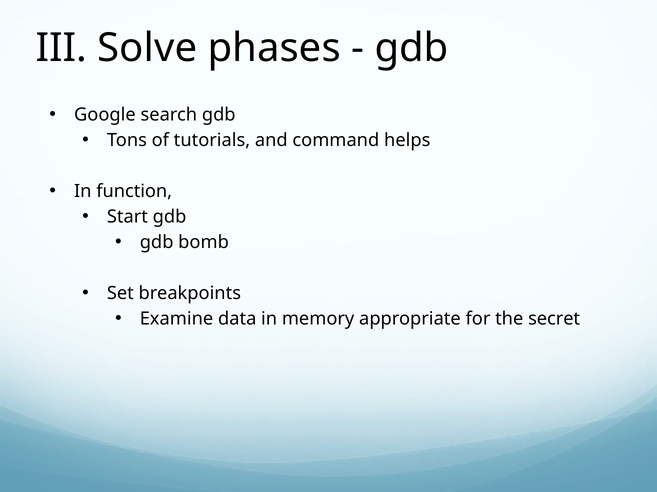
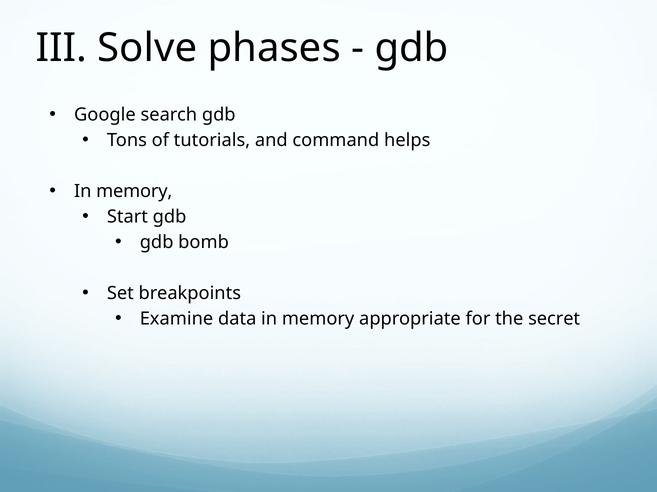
function: function -> memory (134, 192)
